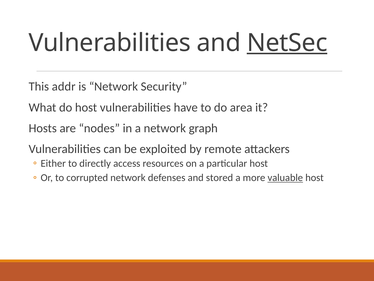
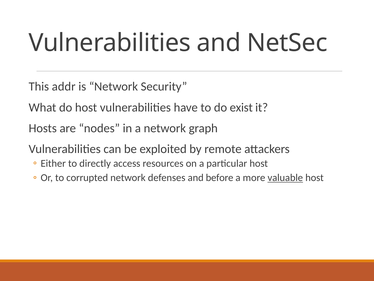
NetSec underline: present -> none (287, 43)
area: area -> exist (241, 107)
stored: stored -> before (220, 177)
